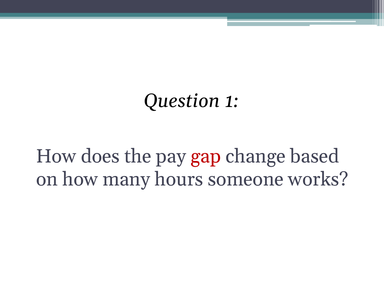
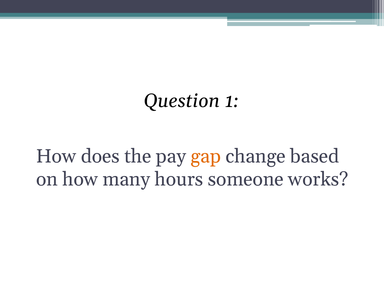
gap colour: red -> orange (206, 156)
